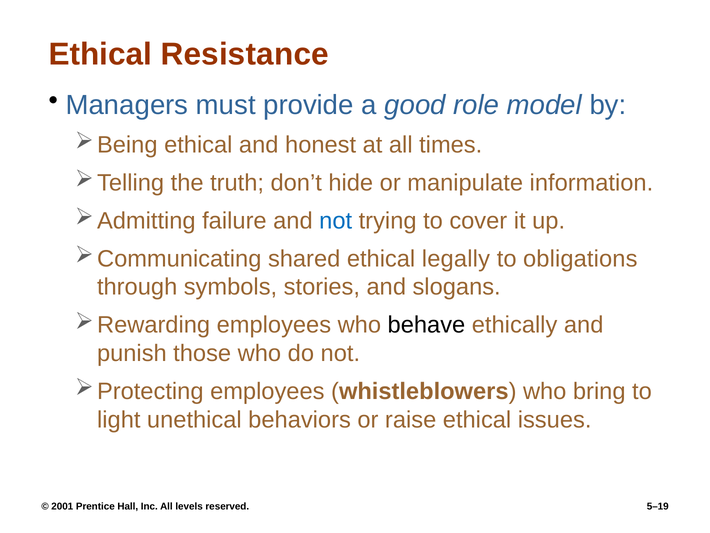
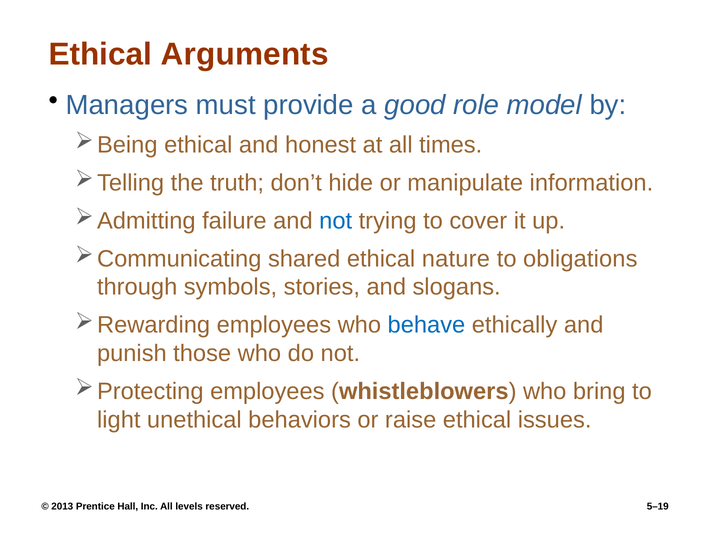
Resistance: Resistance -> Arguments (245, 54)
legally: legally -> nature (456, 258)
behave colour: black -> blue (426, 325)
2001: 2001 -> 2013 (62, 506)
